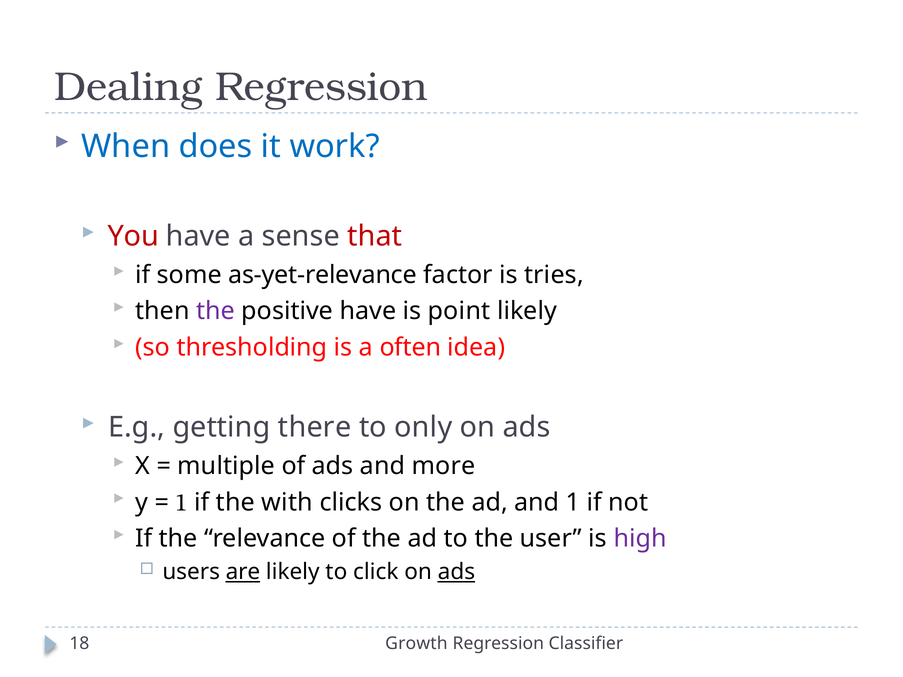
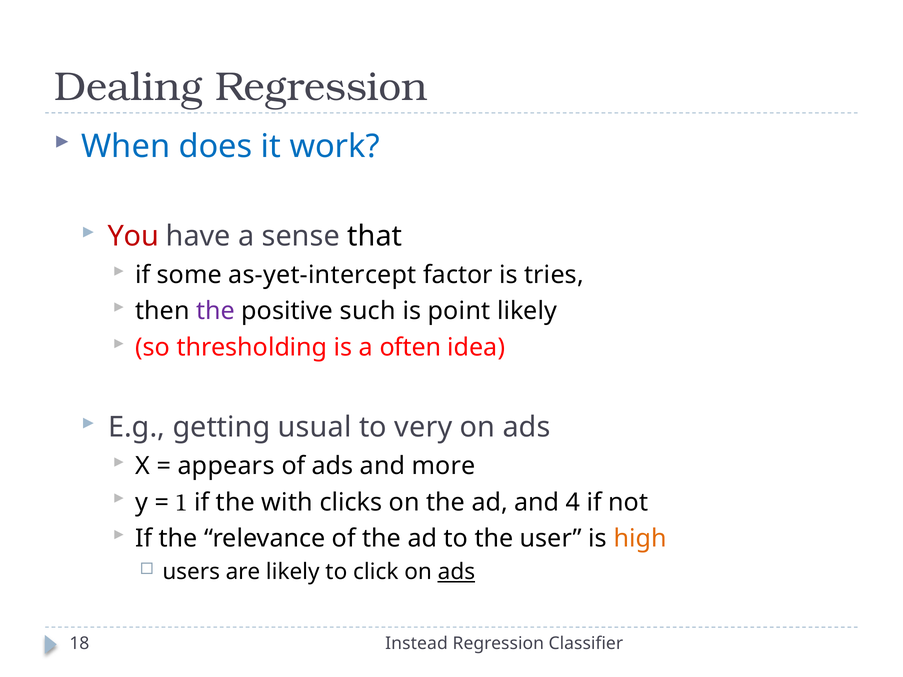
that colour: red -> black (375, 236)
as-yet-relevance: as-yet-relevance -> as-yet-intercept (322, 275)
positive have: have -> such (368, 311)
there: there -> usual (315, 428)
only: only -> very (423, 428)
multiple: multiple -> appears (226, 466)
and 1: 1 -> 4 (573, 502)
high colour: purple -> orange (640, 539)
are underline: present -> none (243, 572)
Growth: Growth -> Instead (416, 644)
